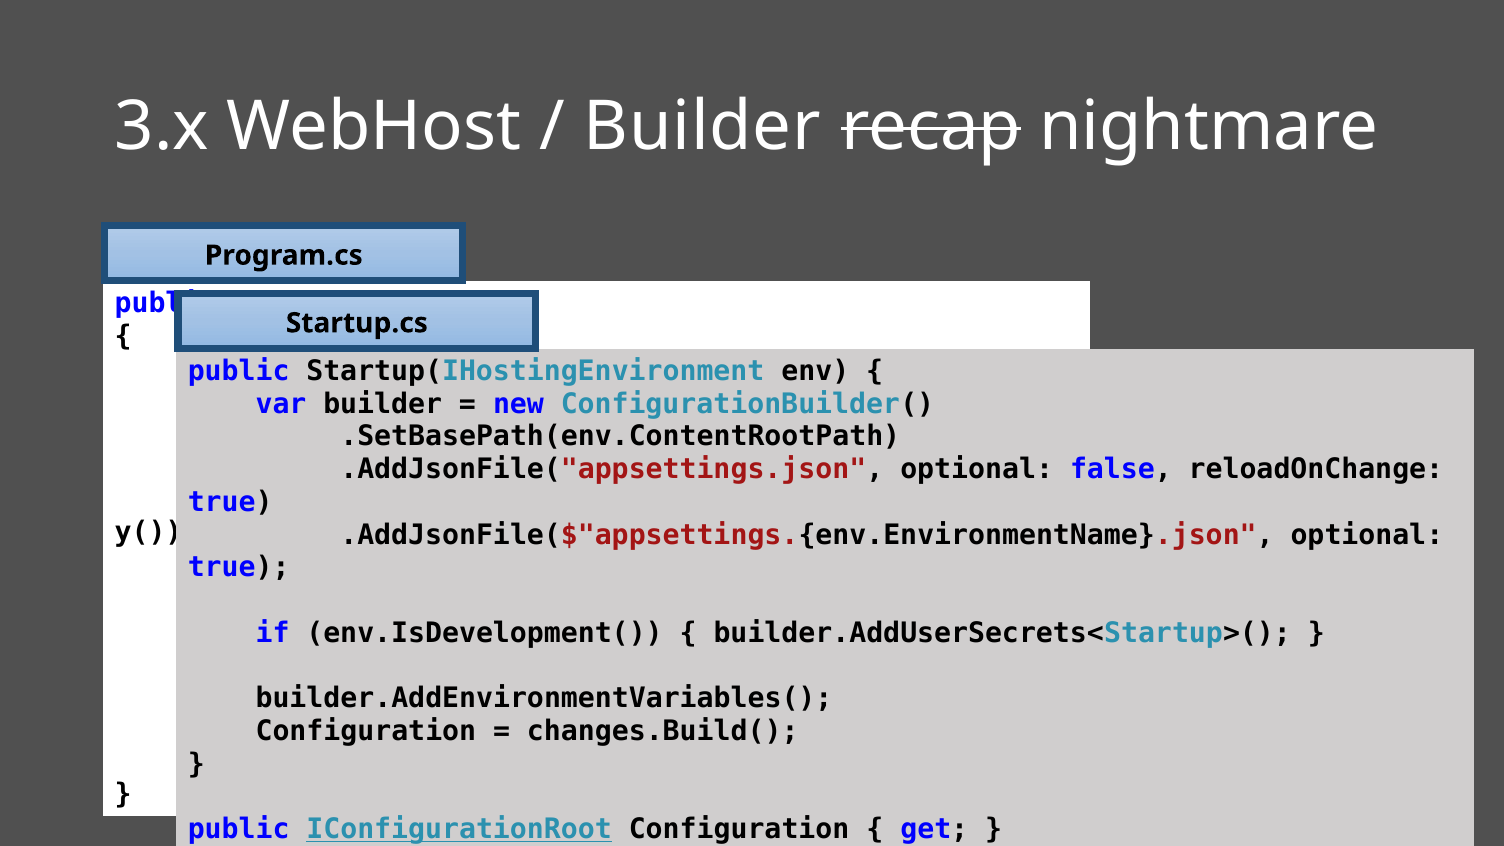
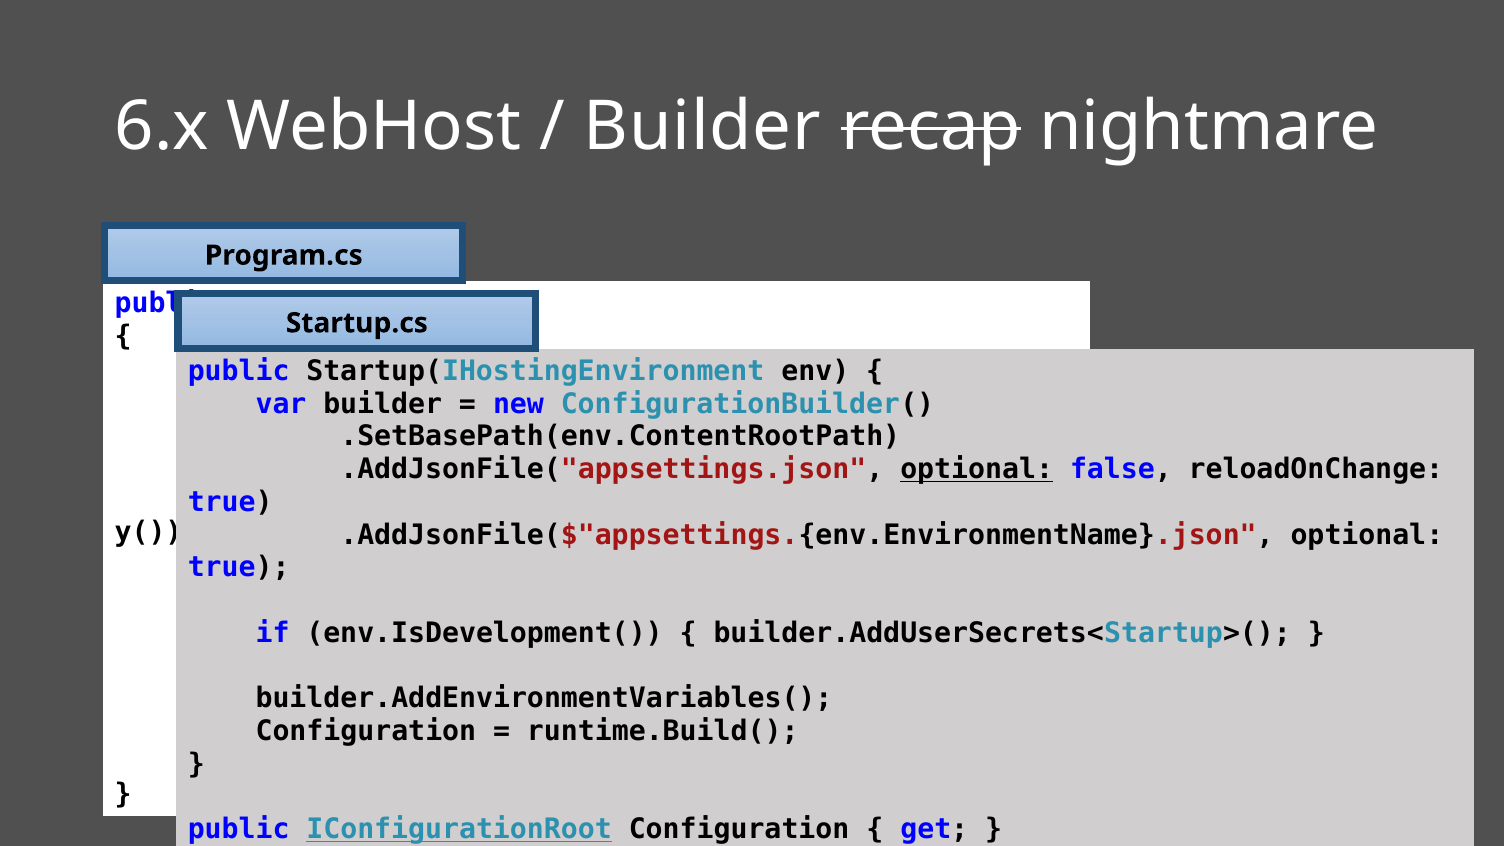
3.x: 3.x -> 6.x (162, 126)
optional underline: none -> present (977, 469)
changes.Build(: changes.Build( -> runtime.Build( (663, 731)
